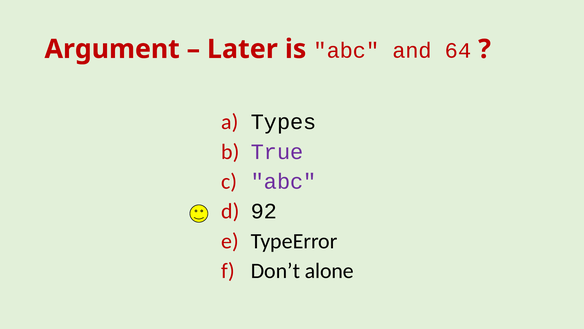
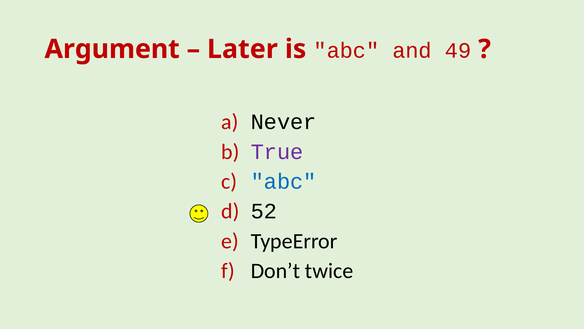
64: 64 -> 49 (458, 51)
Types: Types -> Never (284, 122)
abc colour: purple -> blue (284, 181)
92: 92 -> 52 (264, 211)
alone: alone -> twice (329, 271)
